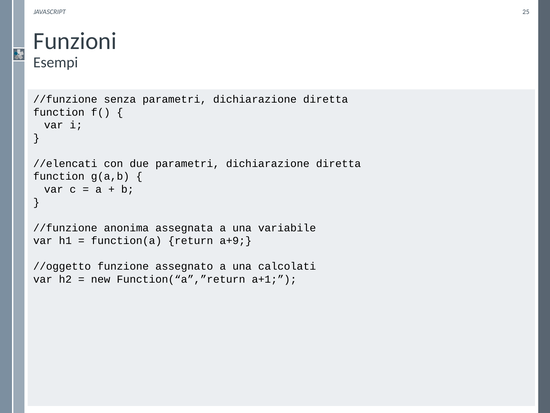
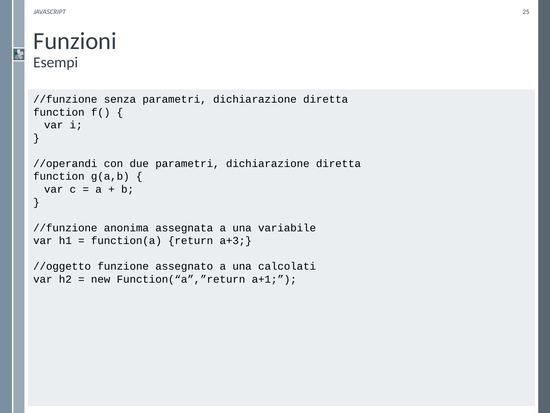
//elencati: //elencati -> //operandi (65, 163)
a+9: a+9 -> a+3 (236, 240)
